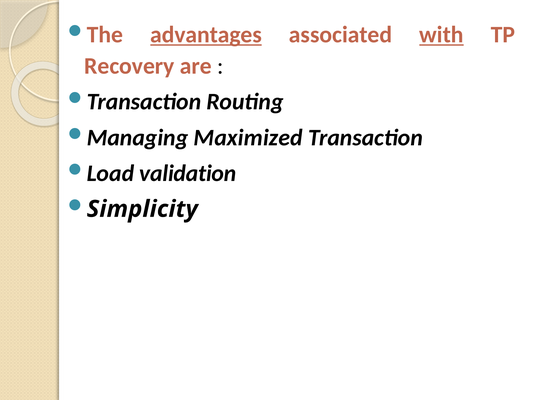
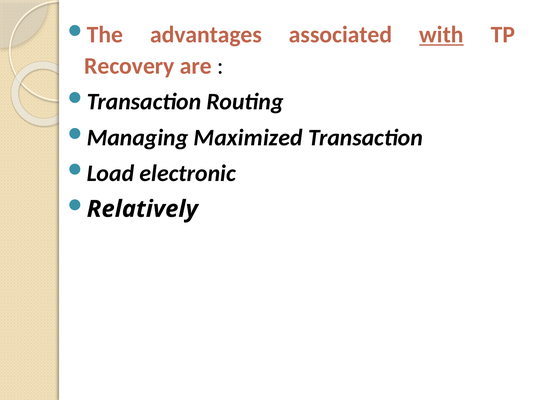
advantages underline: present -> none (206, 35)
validation: validation -> electronic (188, 173)
Simplicity: Simplicity -> Relatively (142, 209)
